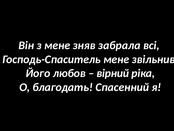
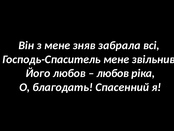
вірний: вірний -> любов (113, 73)
